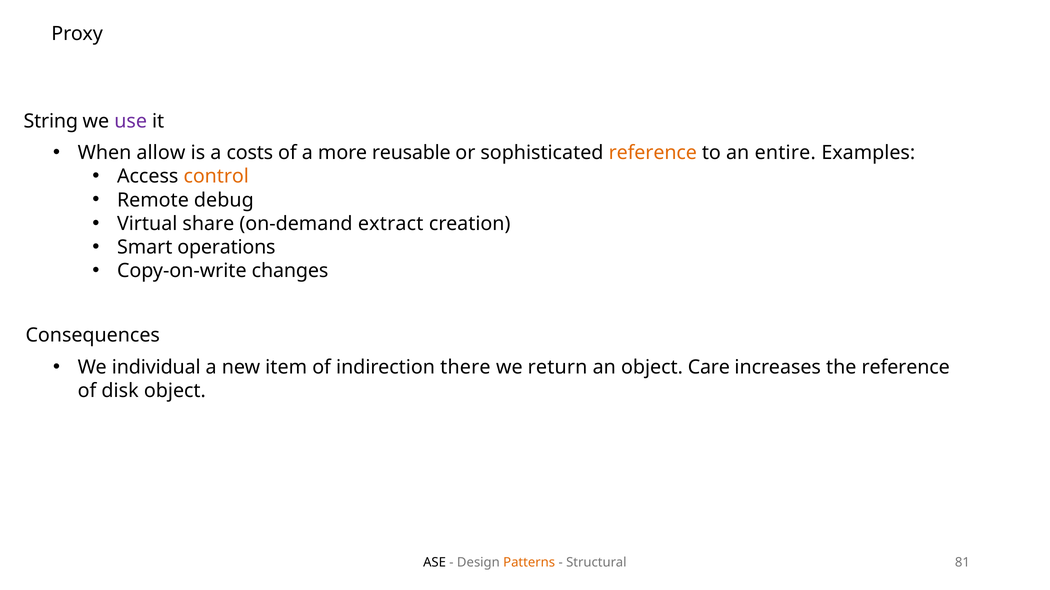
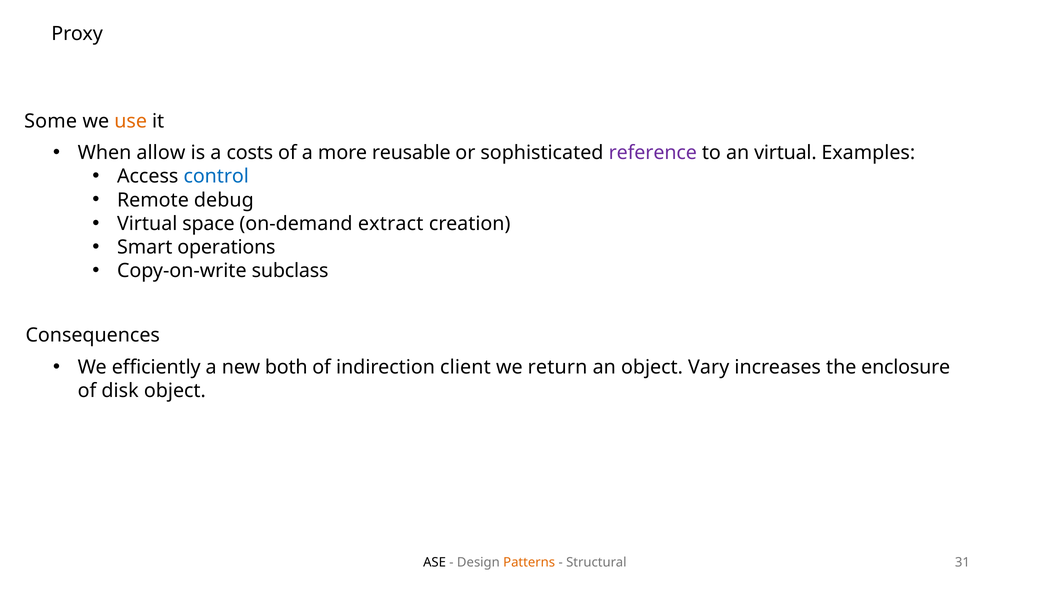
String: String -> Some (51, 121)
use colour: purple -> orange (131, 121)
reference colour: orange -> purple (653, 153)
an entire: entire -> virtual (785, 153)
control colour: orange -> blue (216, 177)
share: share -> space (209, 224)
changes: changes -> subclass (290, 271)
individual: individual -> efficiently (156, 367)
item: item -> both (286, 367)
there: there -> client (465, 367)
Care: Care -> Vary (709, 367)
the reference: reference -> enclosure (906, 367)
81: 81 -> 31 (962, 563)
